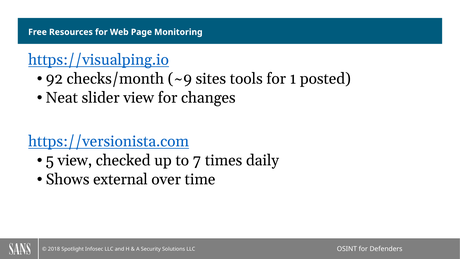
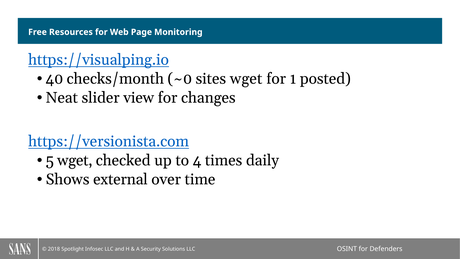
92: 92 -> 40 (54, 79)
~9: ~9 -> ~0 (180, 79)
sites tools: tools -> wget (246, 79)
5 view: view -> wget (75, 160)
7: 7 -> 4 (197, 160)
